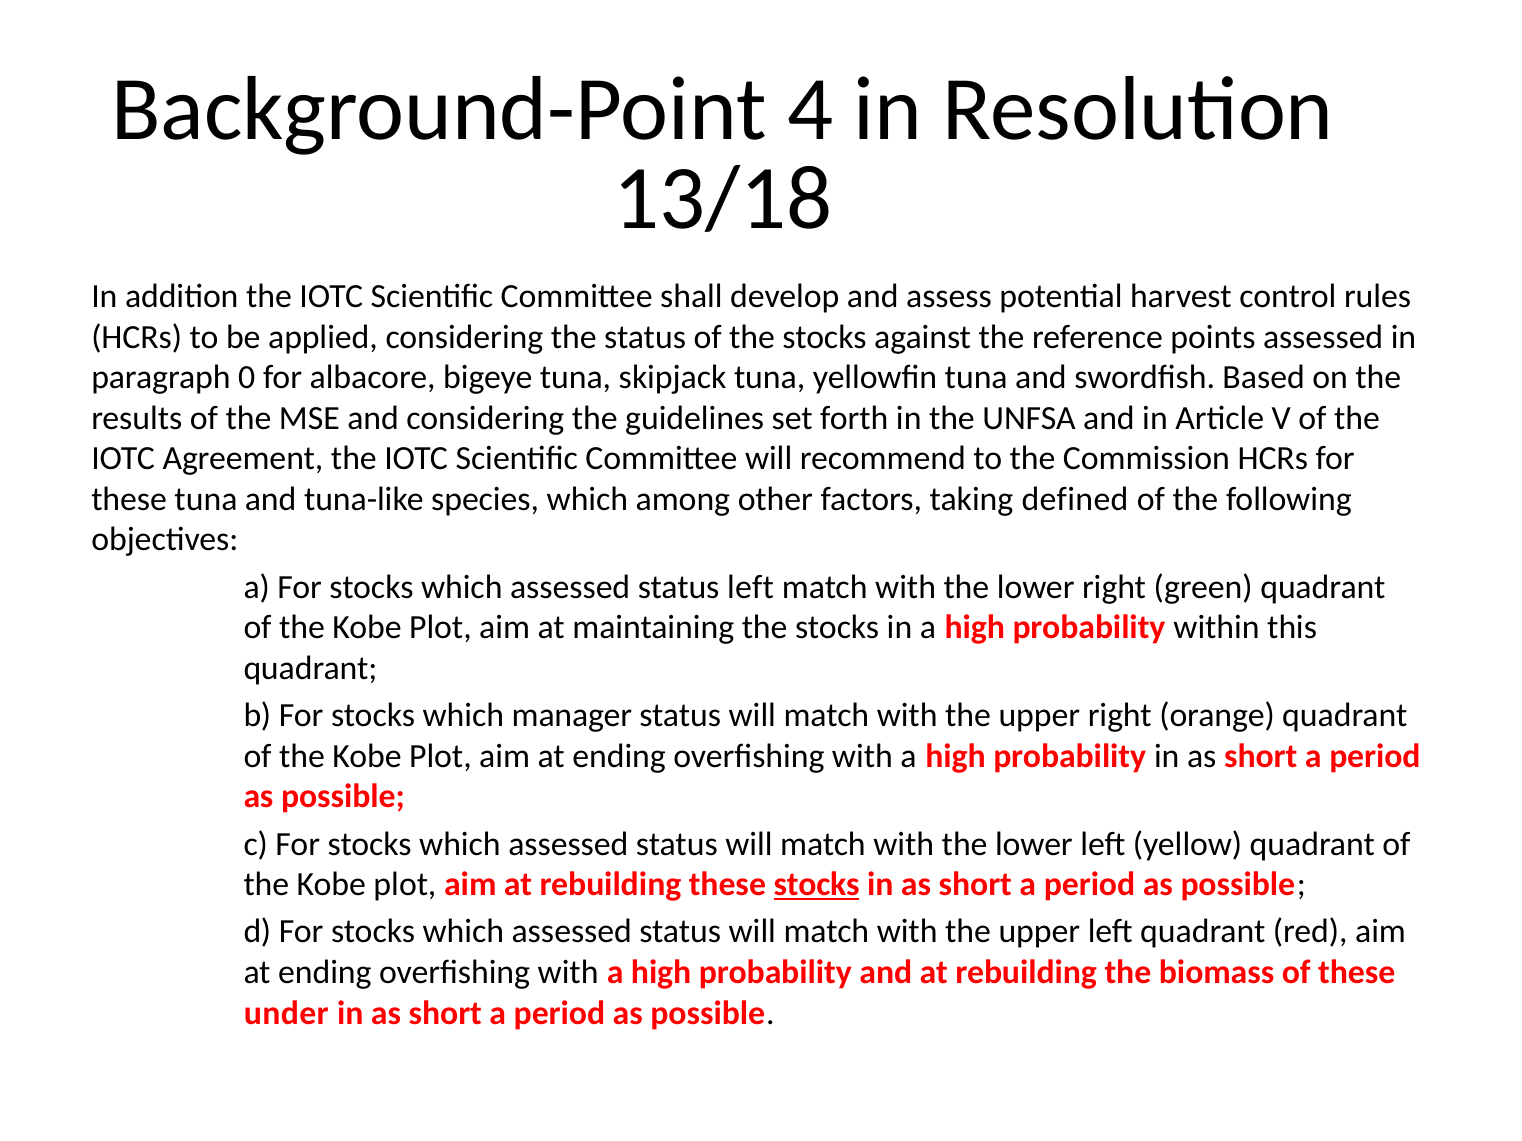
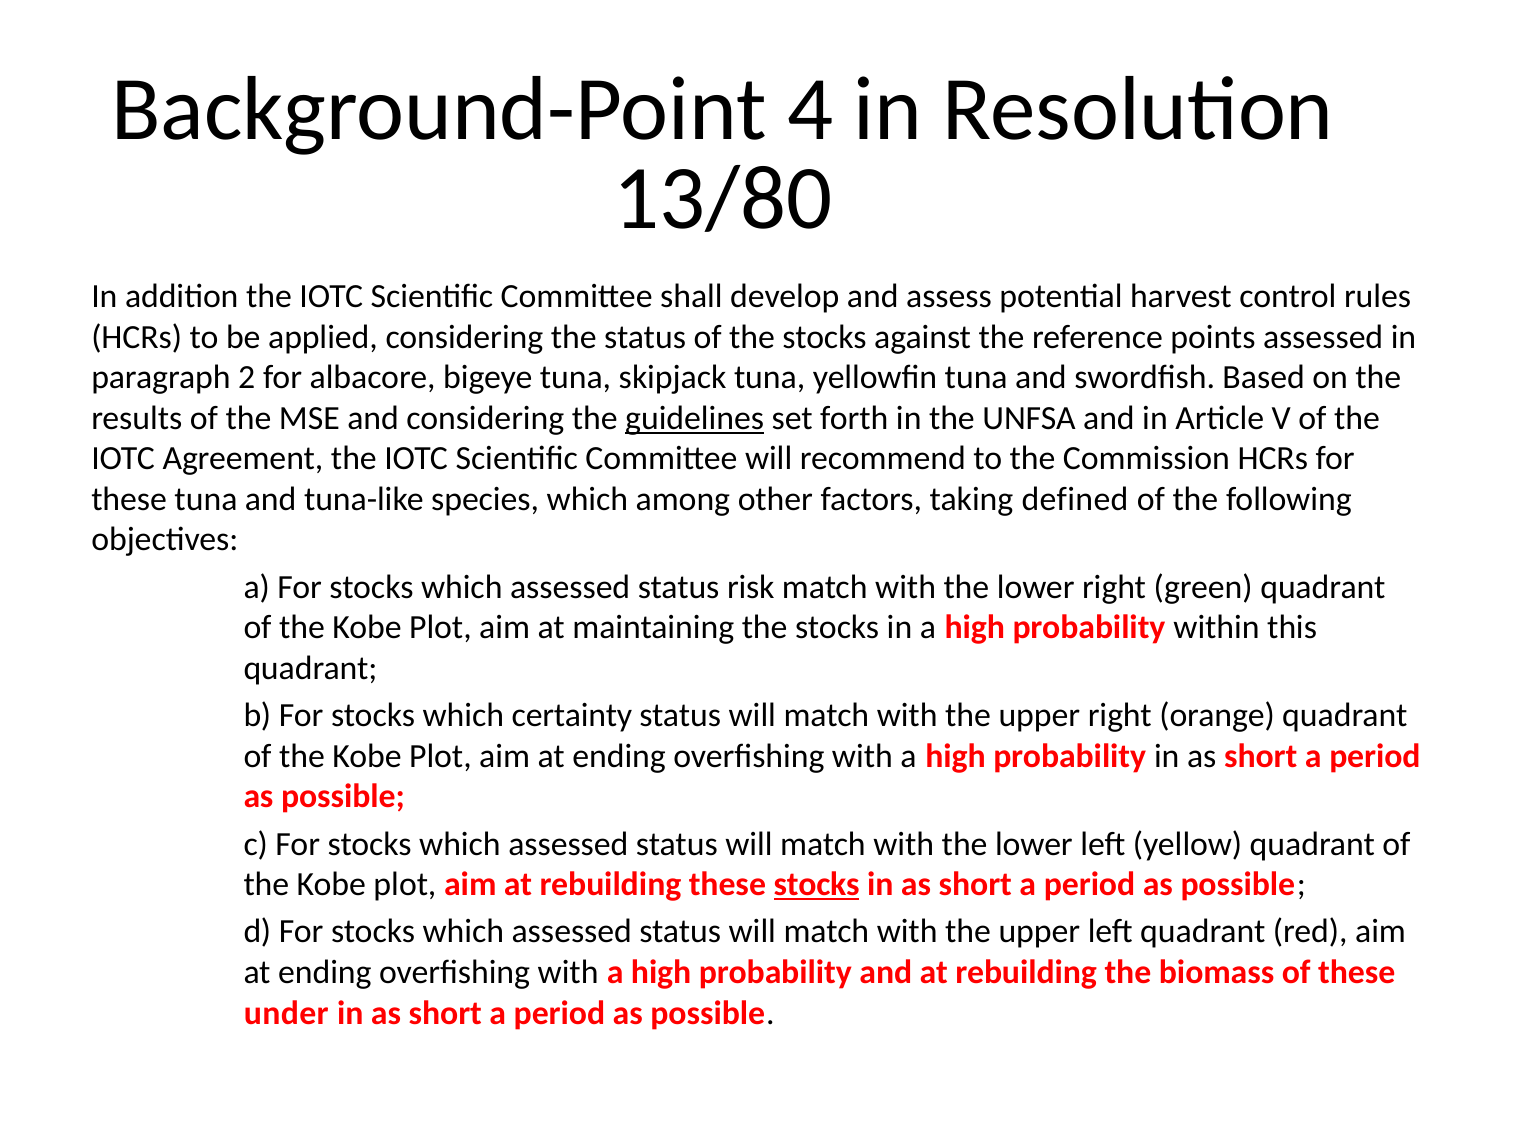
13/18: 13/18 -> 13/80 (723, 198)
0: 0 -> 2 (247, 378)
guidelines underline: none -> present (695, 418)
status left: left -> risk (751, 587)
manager: manager -> certainty (572, 716)
